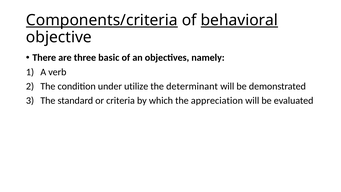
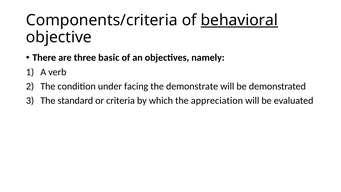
Components/criteria underline: present -> none (102, 20)
utilize: utilize -> facing (136, 86)
determinant: determinant -> demonstrate (192, 86)
